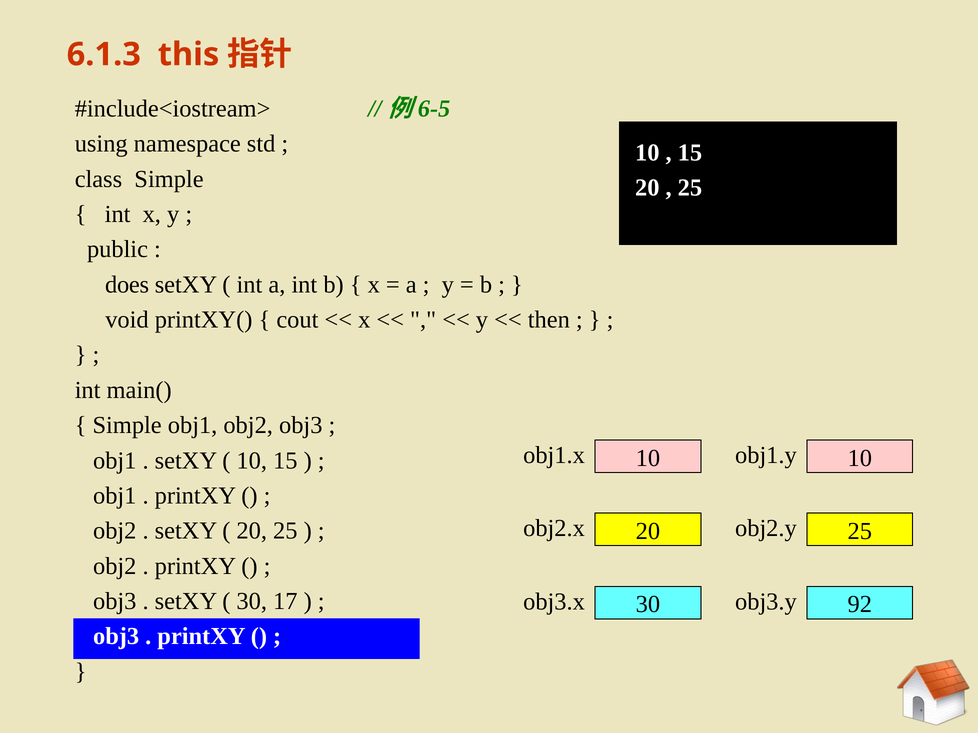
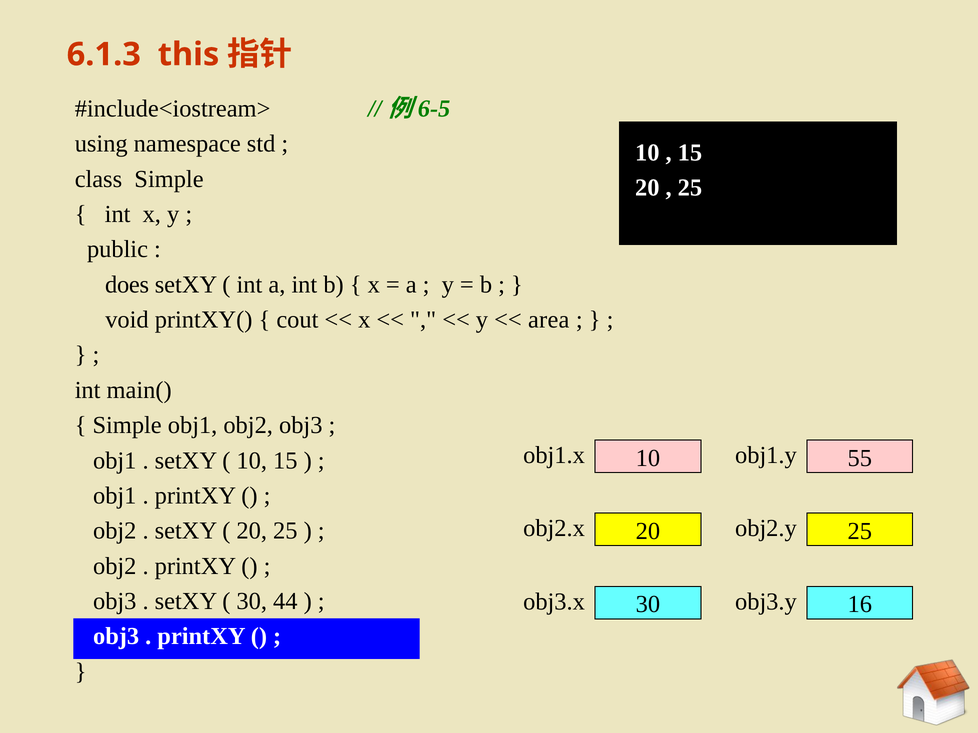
then: then -> area (549, 320)
10 10: 10 -> 55 (860, 458)
17: 17 -> 44 (285, 602)
92: 92 -> 16 (860, 605)
